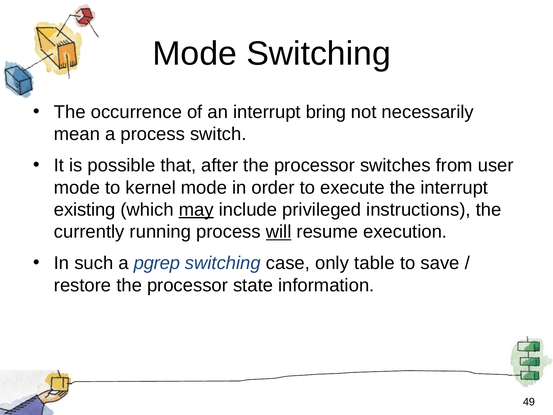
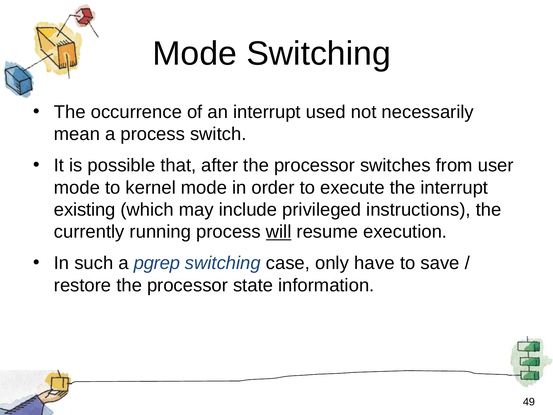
bring: bring -> used (326, 112)
may underline: present -> none (196, 210)
table: table -> have (374, 263)
